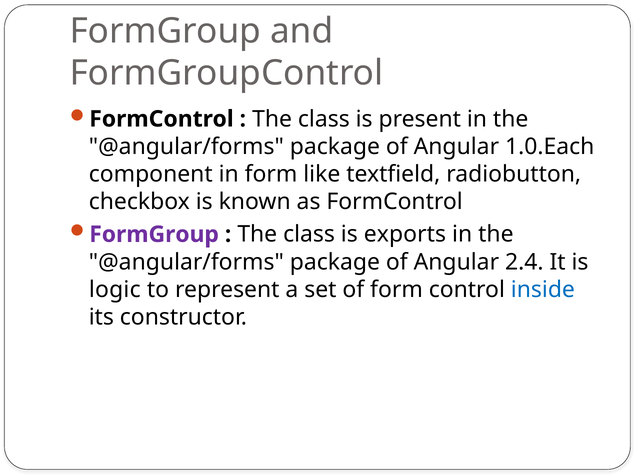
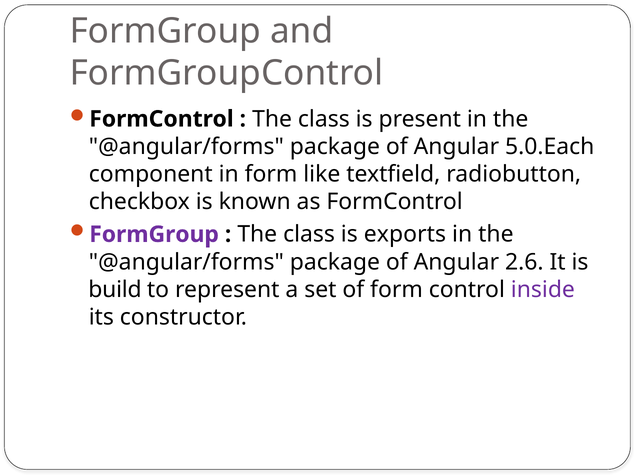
1.0.Each: 1.0.Each -> 5.0.Each (550, 147)
2.4: 2.4 -> 2.6 (524, 262)
logic: logic -> build (115, 290)
inside colour: blue -> purple (543, 290)
